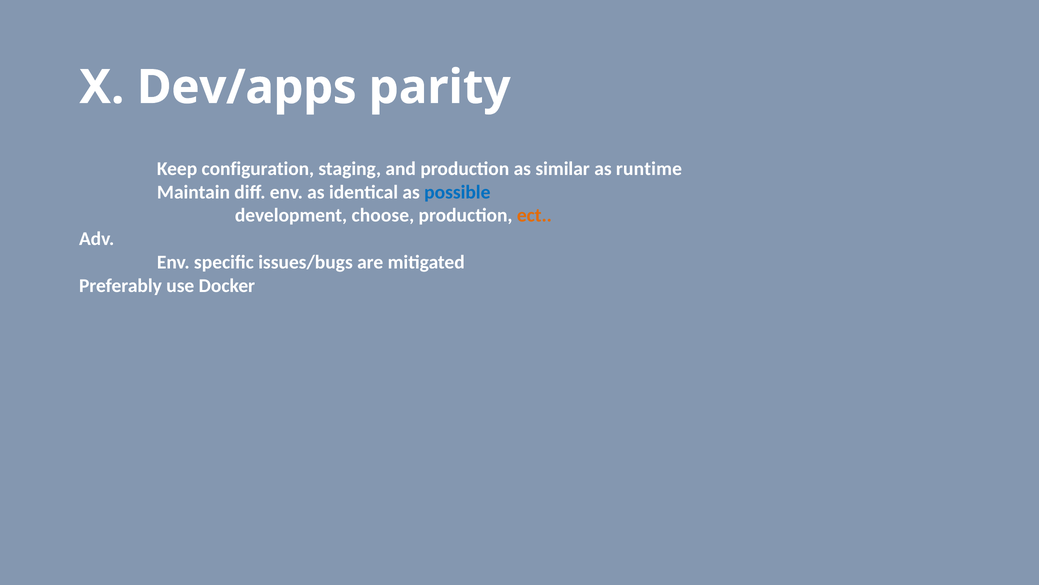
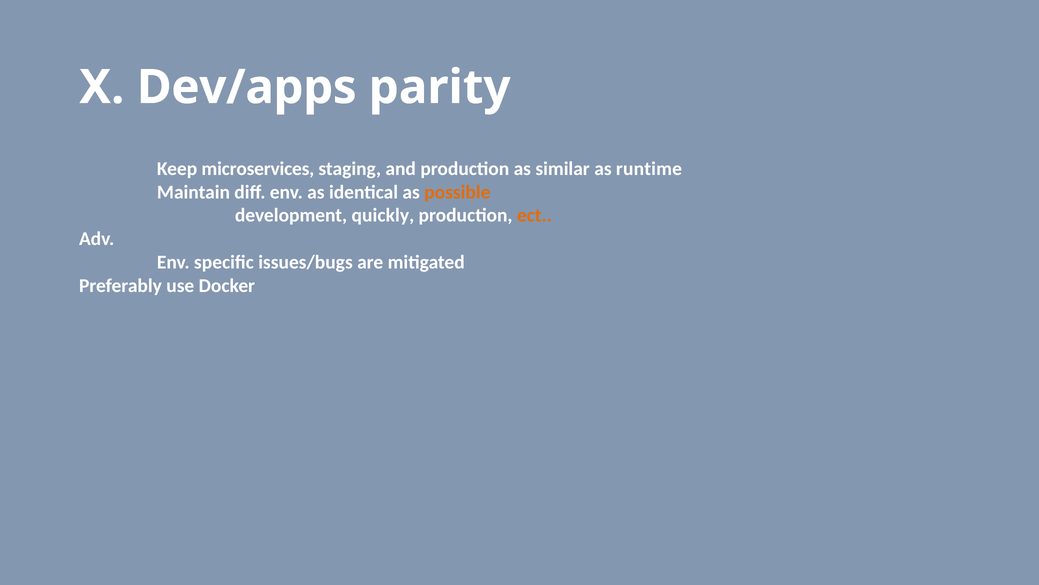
configuration: configuration -> microservices (258, 169)
possible colour: blue -> orange (457, 192)
choose: choose -> quickly (383, 215)
